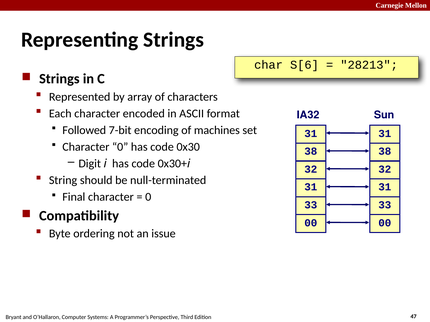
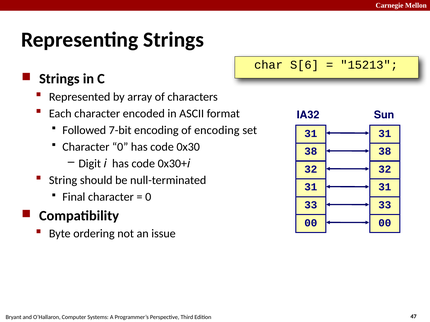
28213: 28213 -> 15213 (369, 65)
of machines: machines -> encoding (217, 130)
